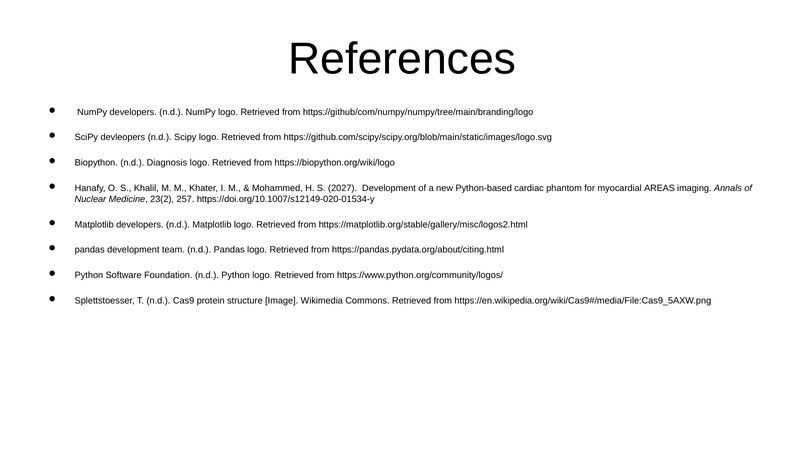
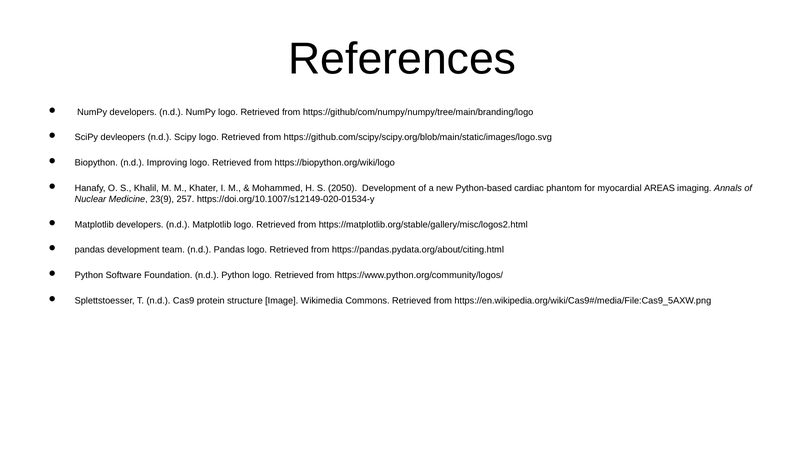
Diagnosis: Diagnosis -> Improving (167, 163)
2027: 2027 -> 2050 (343, 188)
23(2: 23(2 -> 23(9 (162, 199)
